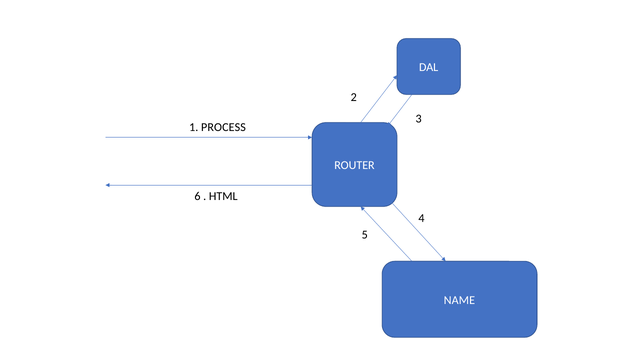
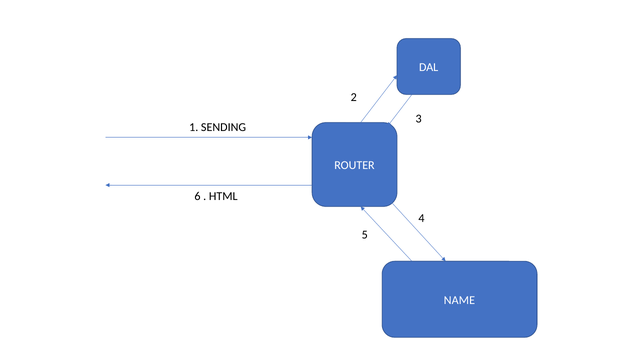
PROCESS: PROCESS -> SENDING (224, 127)
